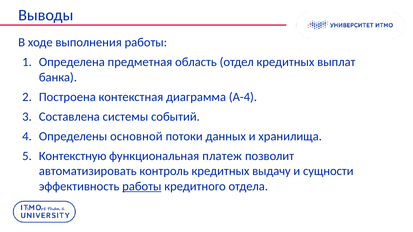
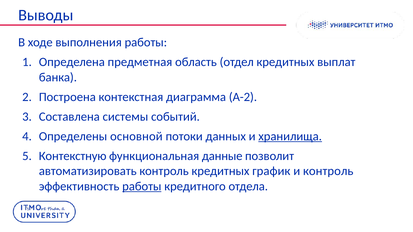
А-4: А-4 -> А-2 (243, 97)
хранилища underline: none -> present (290, 137)
платеж: платеж -> данные (222, 156)
выдачу: выдачу -> график (271, 171)
и сущности: сущности -> контроль (328, 171)
